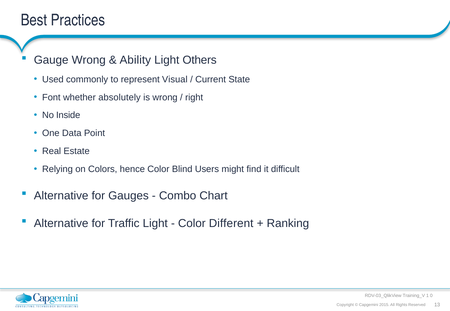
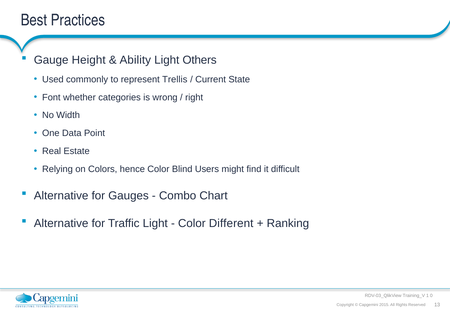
Gauge Wrong: Wrong -> Height (89, 60)
Visual: Visual -> Trellis (175, 79)
absolutely: absolutely -> categories (120, 97)
Inside: Inside -> Width (68, 115)
